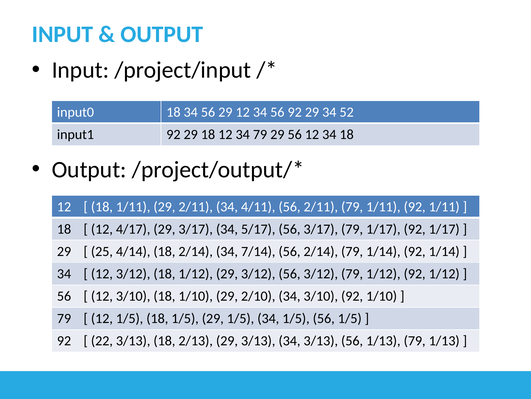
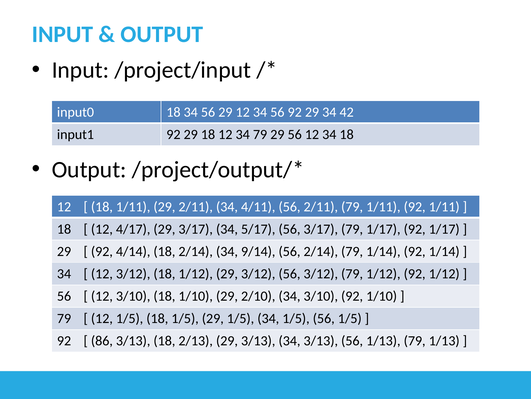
52: 52 -> 42 (347, 112)
25: 25 -> 92 (102, 251)
7/14: 7/14 -> 9/14 (258, 251)
22: 22 -> 86 (102, 340)
